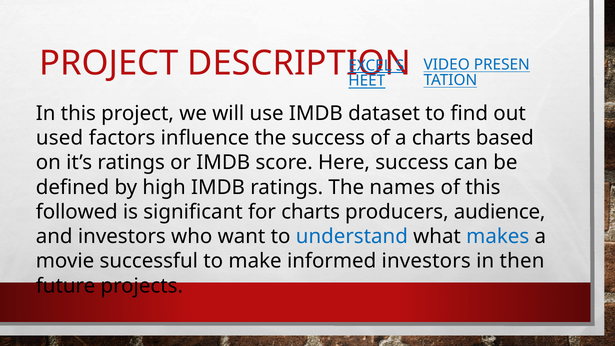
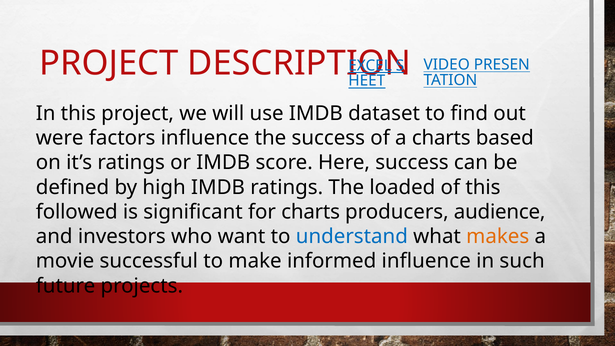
used: used -> were (60, 138)
names: names -> loaded (402, 187)
makes colour: blue -> orange (498, 236)
informed investors: investors -> influence (426, 261)
then: then -> such (522, 261)
